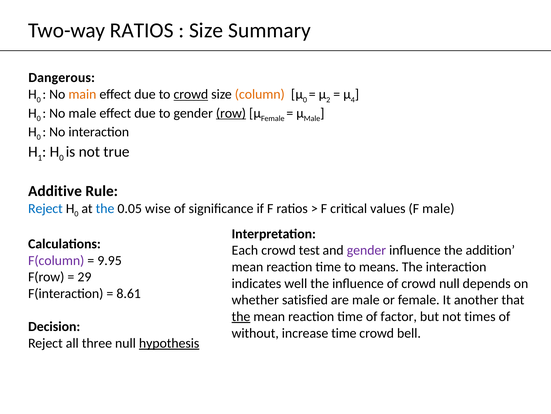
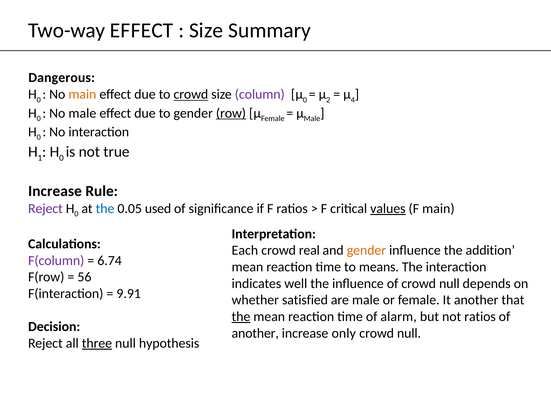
Two-way RATIOS: RATIOS -> EFFECT (142, 30)
column colour: orange -> purple (260, 94)
Additive: Additive -> Increase (55, 191)
Reject colour: blue -> purple (45, 208)
wise: wise -> used (158, 208)
values underline: none -> present (388, 208)
F male: male -> main (438, 208)
test: test -> real (309, 250)
gender colour: purple -> orange (366, 250)
9.95: 9.95 -> 6.74 (110, 260)
29: 29 -> 56 (84, 277)
8.61: 8.61 -> 9.91 (129, 293)
factor: factor -> alarm (399, 316)
not times: times -> ratios (480, 316)
without: without -> another (255, 333)
increase time: time -> only (344, 333)
bell: bell -> null (409, 333)
three underline: none -> present (97, 343)
hypothesis underline: present -> none (169, 343)
